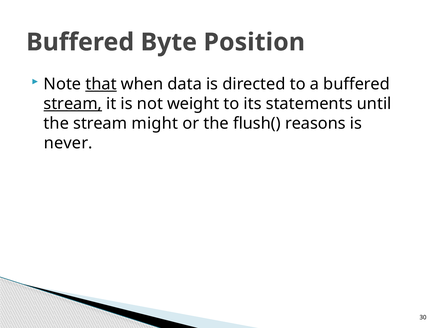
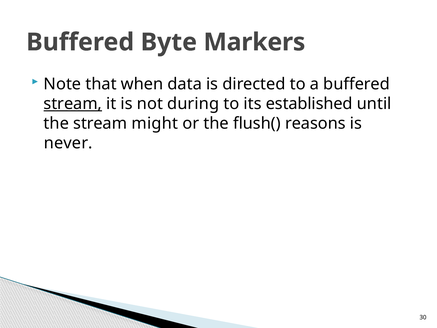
Position: Position -> Markers (254, 42)
that underline: present -> none (101, 84)
weight: weight -> during (193, 104)
statements: statements -> established (309, 104)
